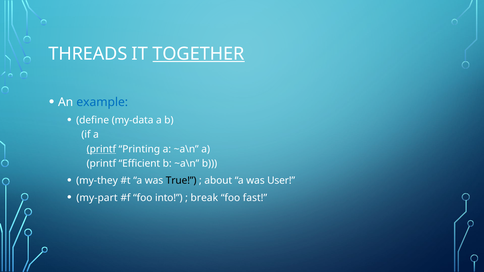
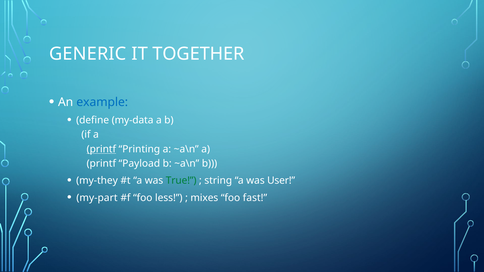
THREADS: THREADS -> GENERIC (88, 54)
TOGETHER underline: present -> none (199, 54)
Efficient: Efficient -> Payload (139, 164)
True colour: black -> green (181, 181)
about: about -> string (218, 181)
into: into -> less (169, 198)
break: break -> mixes (204, 198)
